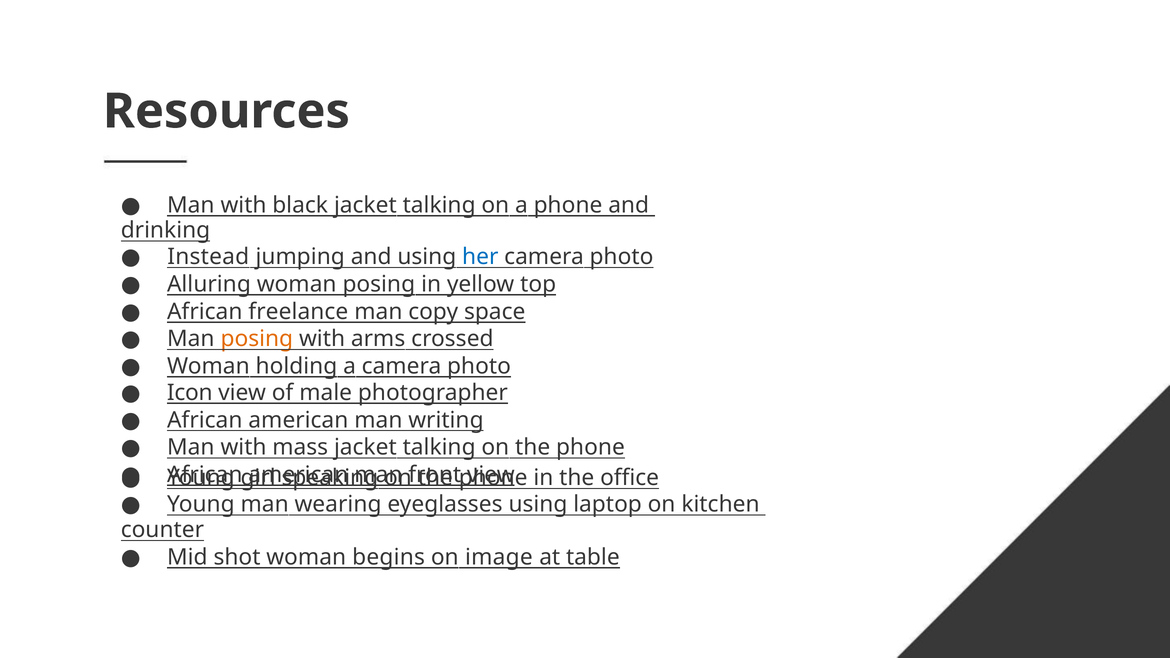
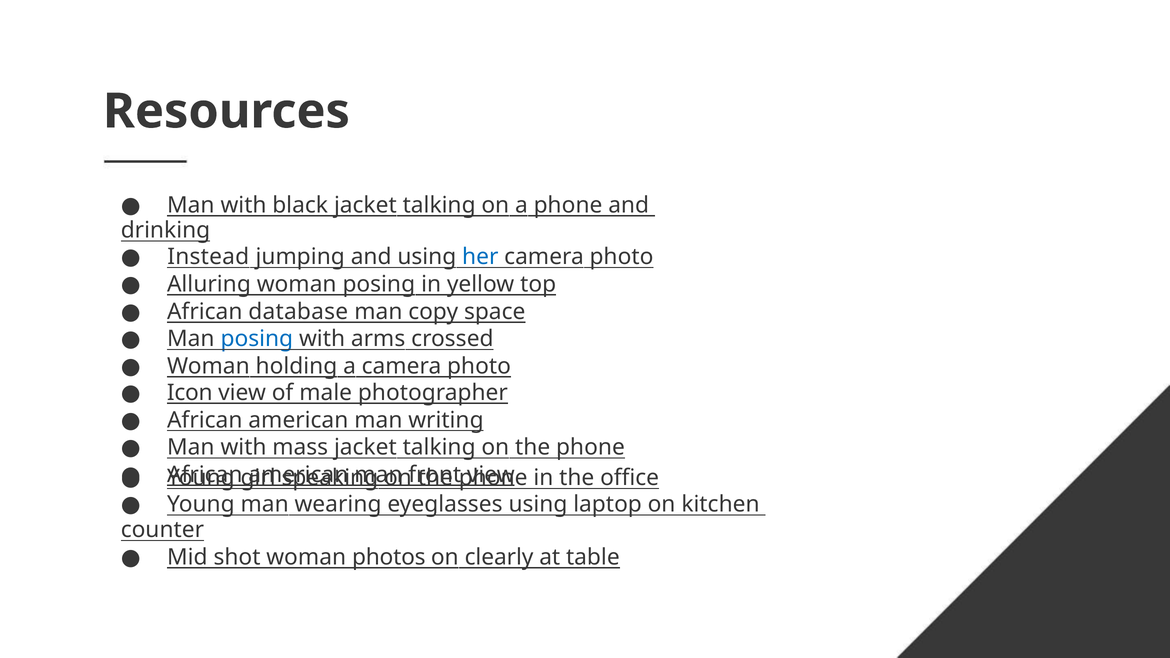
freelance: freelance -> database (298, 312)
posing colour: orange -> blue (257, 339)
begins: begins -> photos (389, 557)
image: image -> clearly (499, 557)
